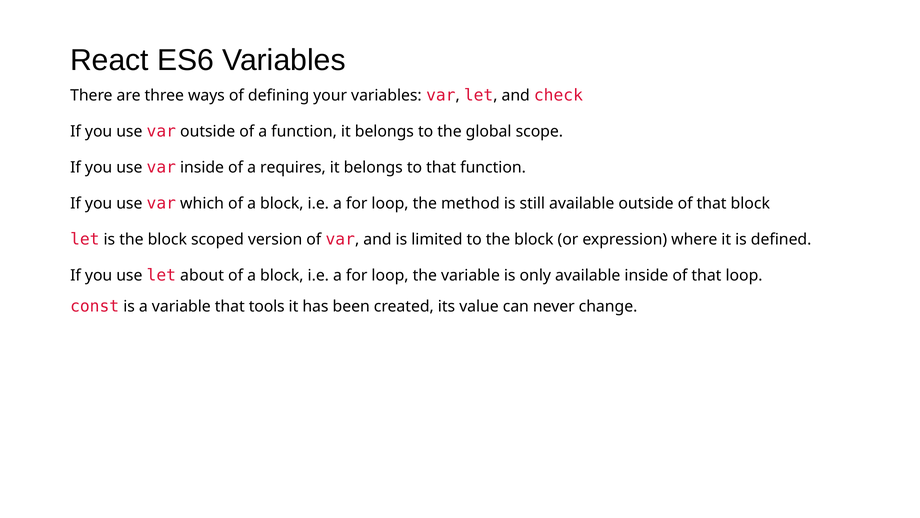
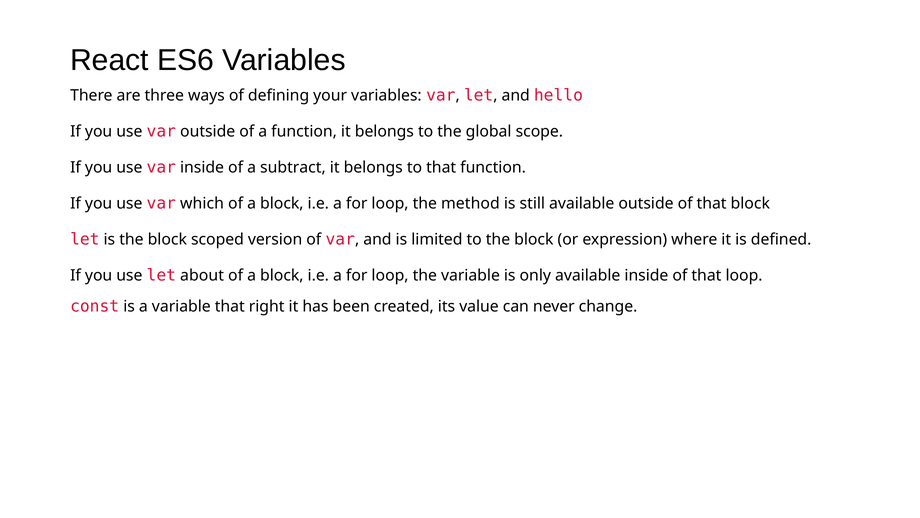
check: check -> hello (558, 95)
requires: requires -> subtract (293, 168)
tools: tools -> right (267, 306)
